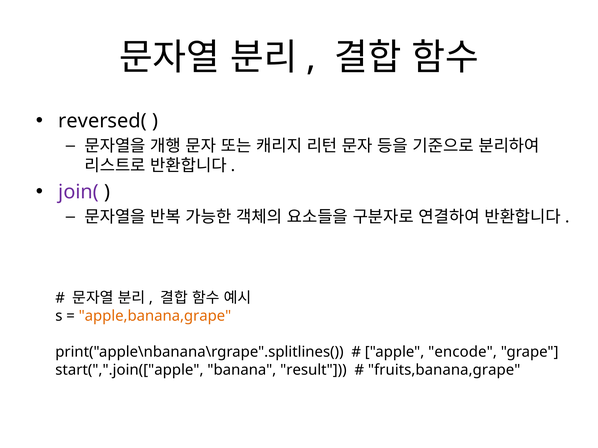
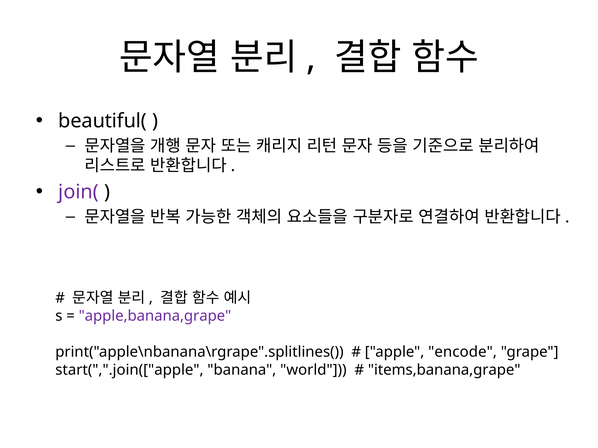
reversed(: reversed( -> beautiful( (103, 121)
apple,banana,grape colour: orange -> purple (155, 316)
result: result -> world (313, 370)
fruits,banana,grape: fruits,banana,grape -> items,banana,grape (444, 370)
